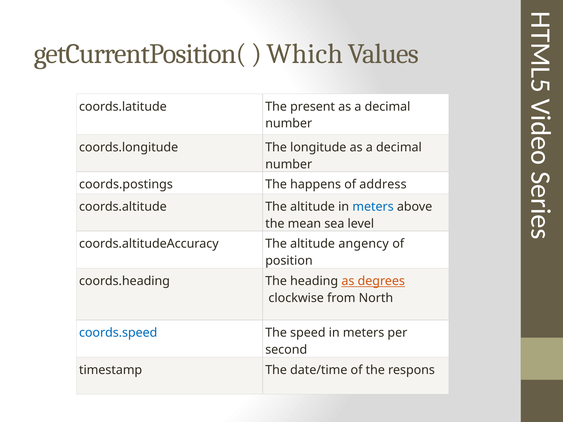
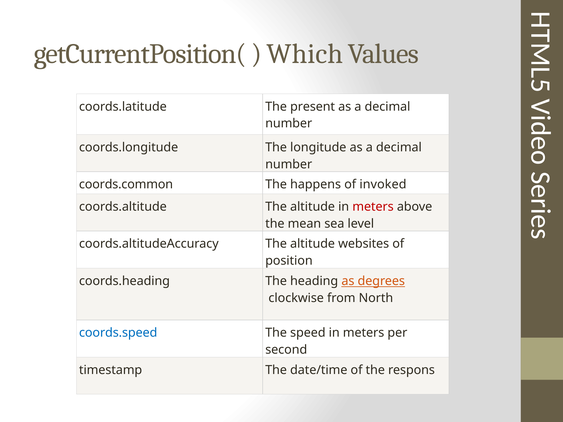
coords.postings: coords.postings -> coords.common (126, 185)
address: address -> invoked (383, 185)
meters colour: blue -> red (373, 207)
angency: angency -> websites (364, 244)
